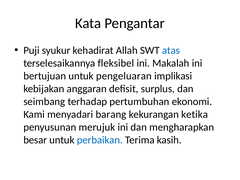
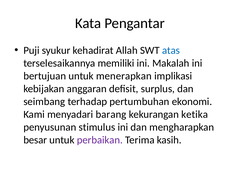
fleksibel: fleksibel -> memiliki (116, 63)
pengeluaran: pengeluaran -> menerapkan (124, 76)
merujuk: merujuk -> stimulus (97, 127)
perbaikan colour: blue -> purple (100, 140)
